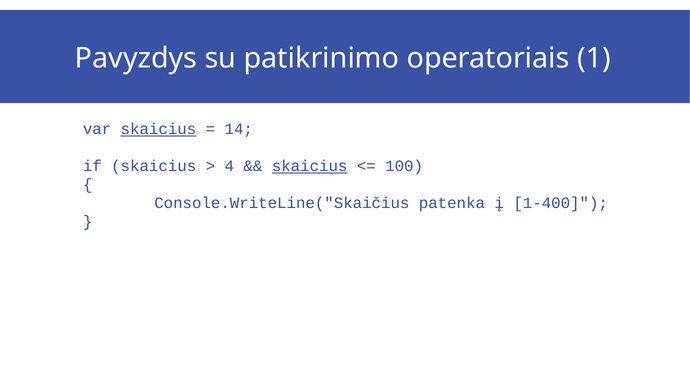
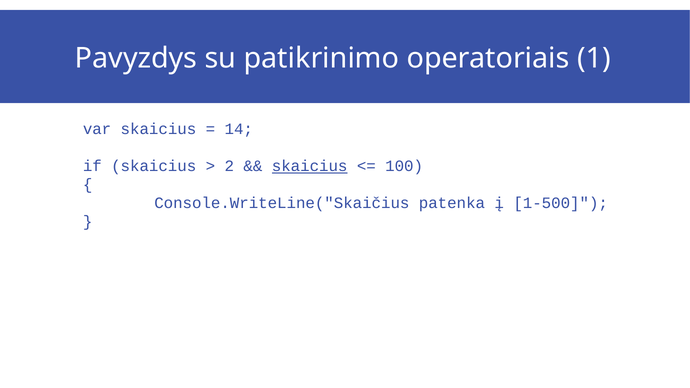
skaicius underline: present -> none (158, 129)
4: 4 -> 2 (229, 166)
1-400: 1-400 -> 1-500 (561, 203)
